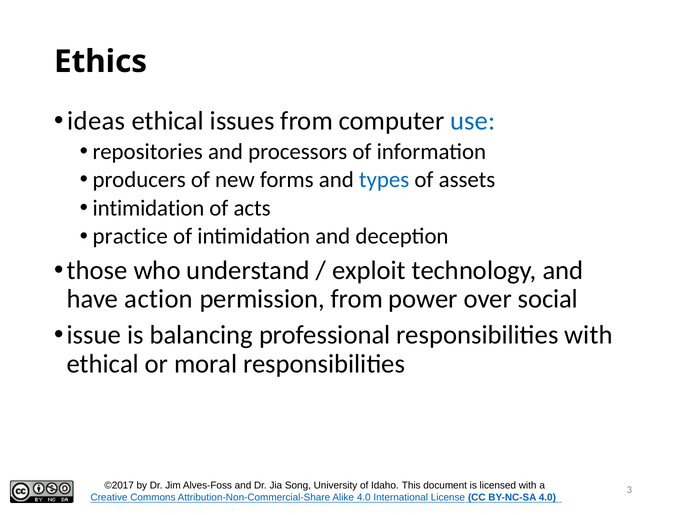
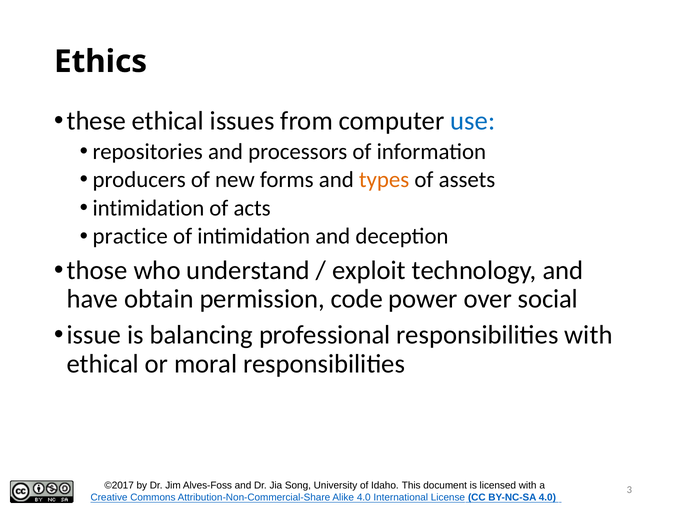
ideas: ideas -> these (96, 121)
types colour: blue -> orange (384, 180)
action: action -> obtain (159, 299)
permission from: from -> code (357, 299)
